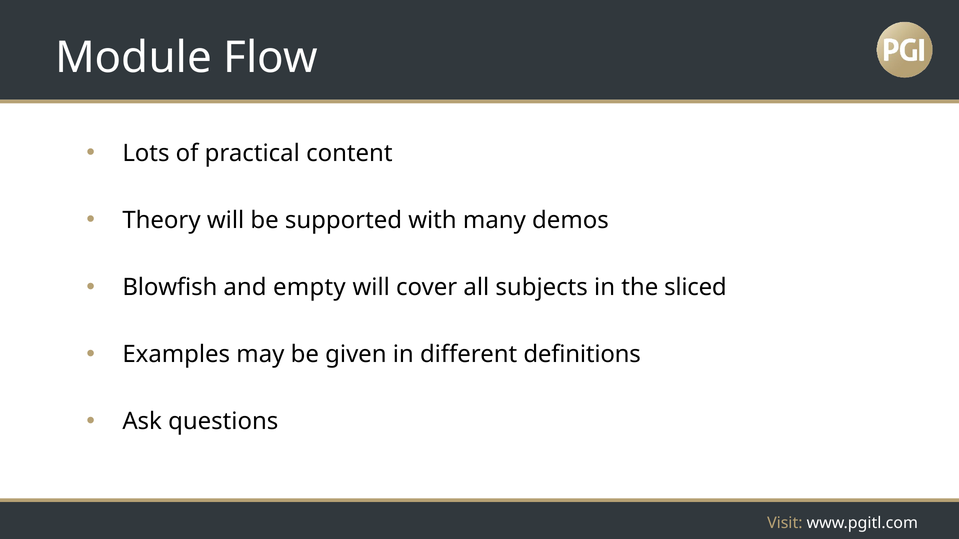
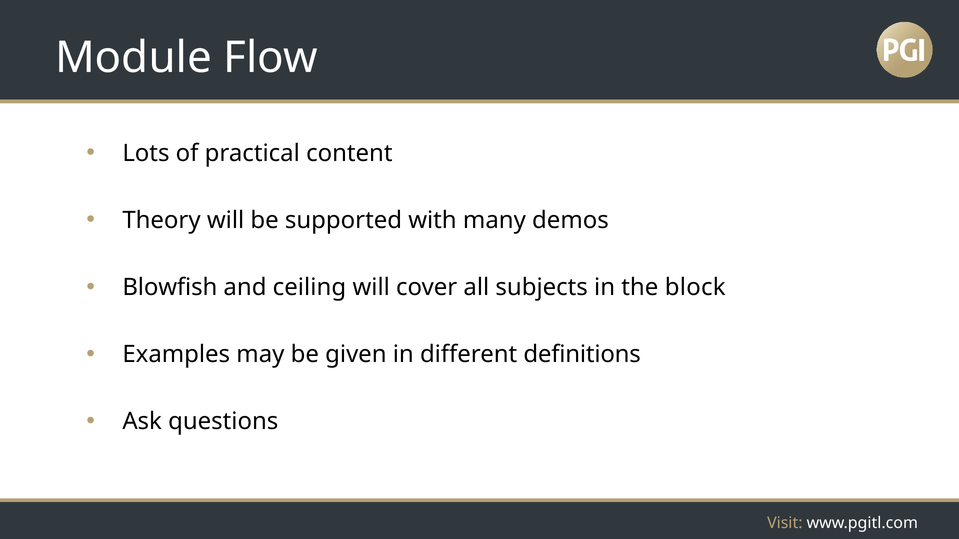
empty: empty -> ceiling (309, 288)
sliced: sliced -> block (695, 288)
